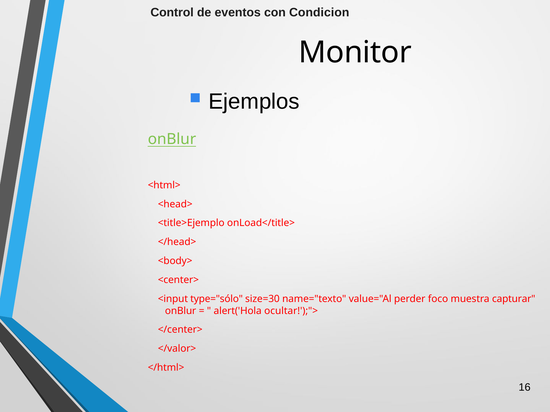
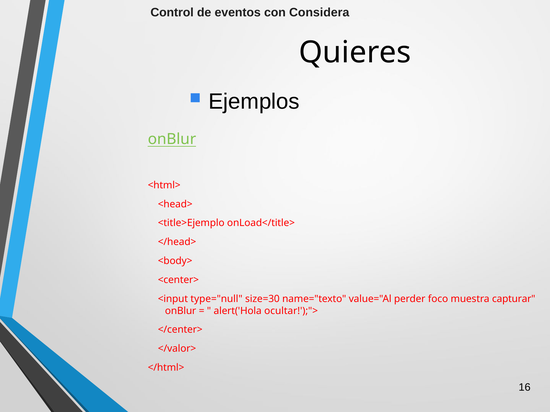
Condicion: Condicion -> Considera (319, 13)
Monitor: Monitor -> Quieres (355, 53)
type="sólo: type="sólo -> type="null (216, 299)
